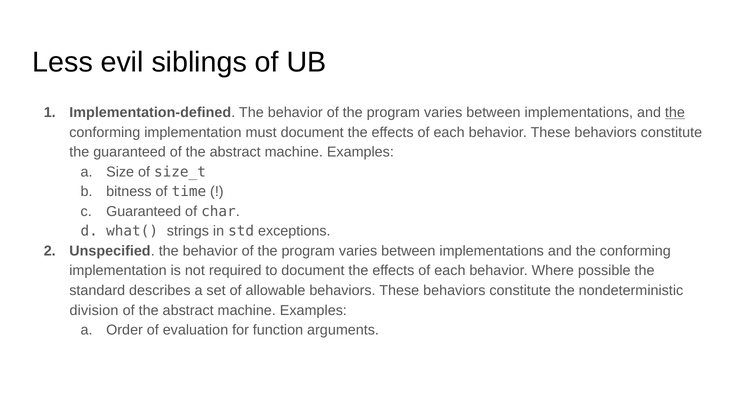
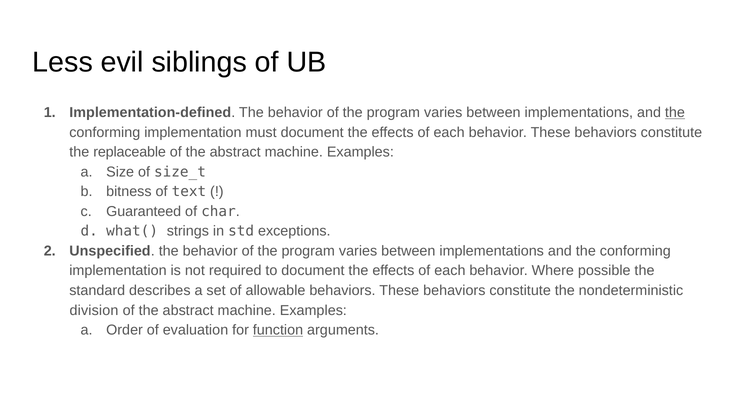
the guaranteed: guaranteed -> replaceable (130, 152)
time: time -> text (189, 191)
function underline: none -> present (278, 330)
